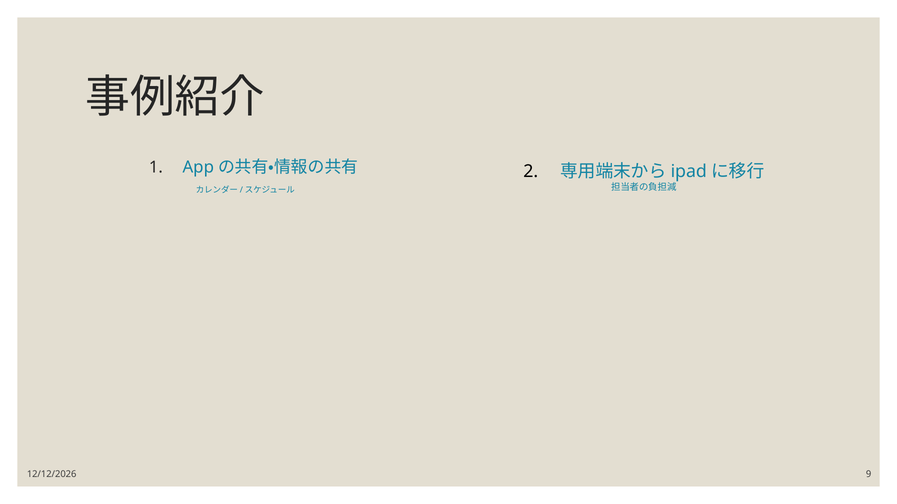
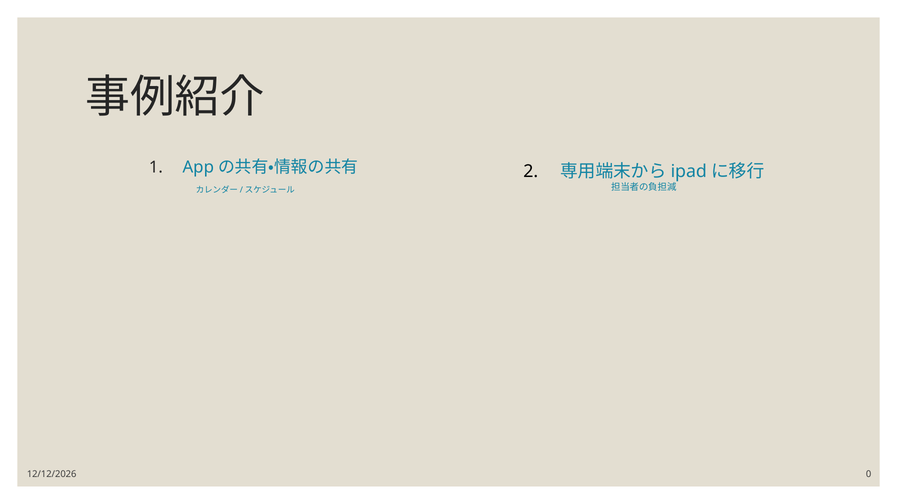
9: 9 -> 0 (869, 474)
